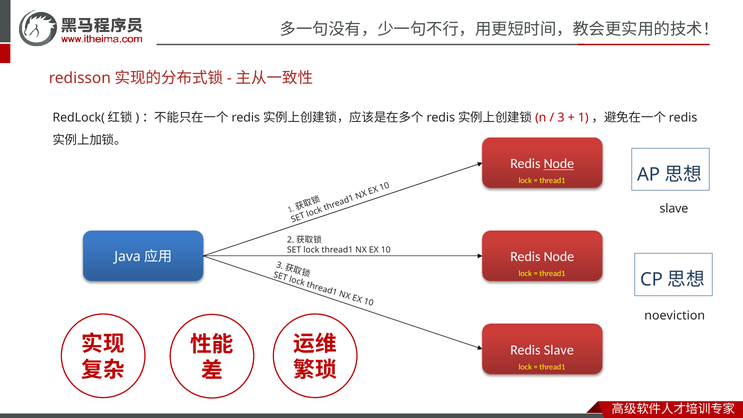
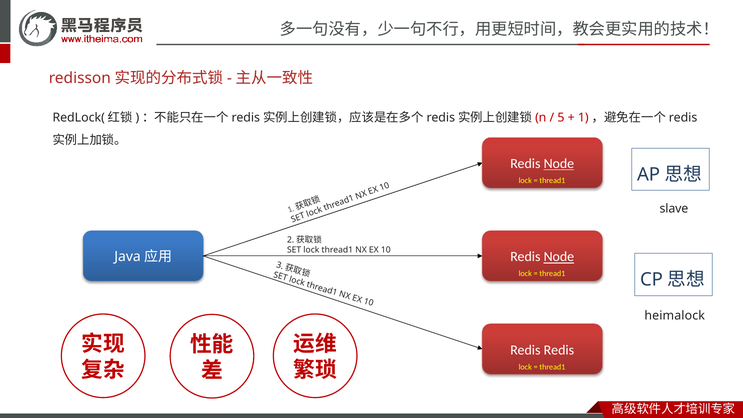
3: 3 -> 5 (561, 118)
Node underline: none -> present (559, 257)
noeviction: noeviction -> heimalock (675, 316)
Redis Slave: Slave -> Redis (559, 350)
